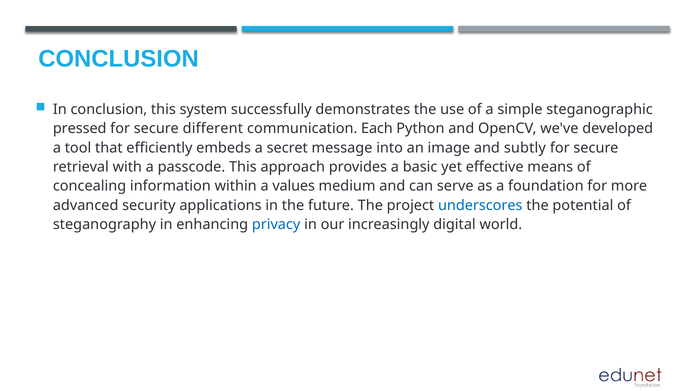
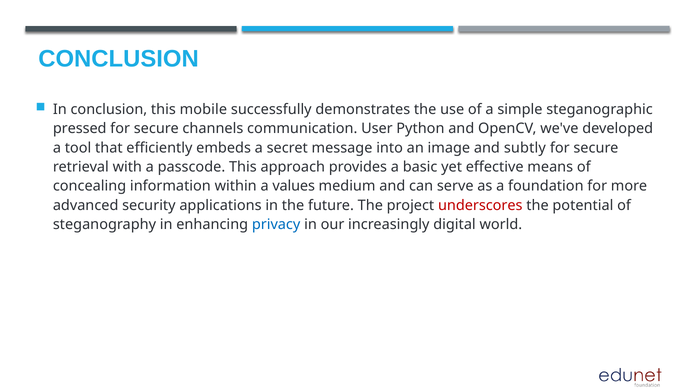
system: system -> mobile (203, 110)
different: different -> channels (213, 129)
Each: Each -> User (377, 129)
underscores colour: blue -> red (480, 205)
